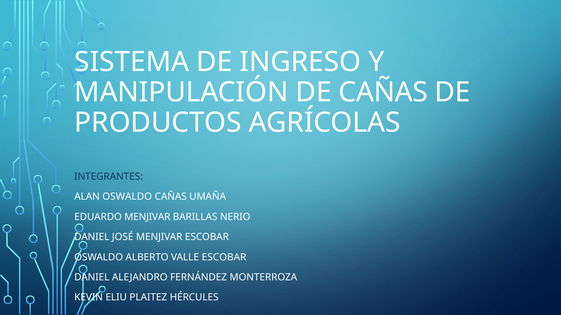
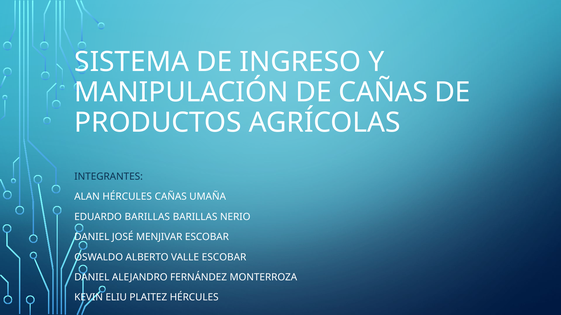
ALAN OSWALDO: OSWALDO -> HÉRCULES (127, 197)
EDUARDO MENJIVAR: MENJIVAR -> BARILLAS (147, 217)
